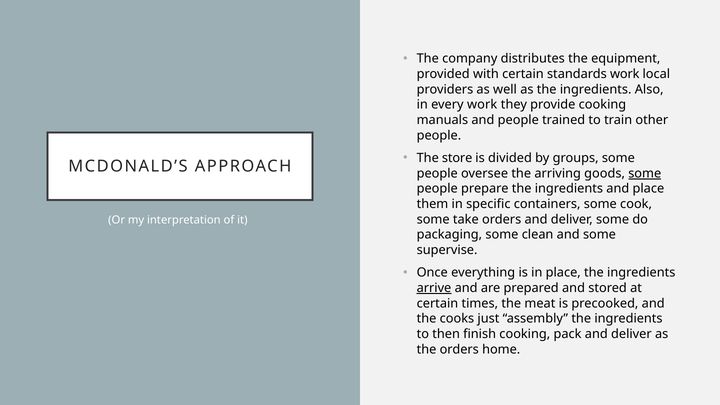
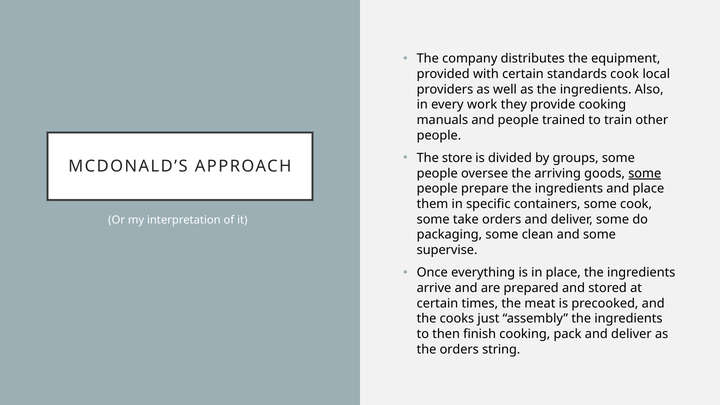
standards work: work -> cook (625, 74)
arrive underline: present -> none (434, 288)
home: home -> string (501, 349)
